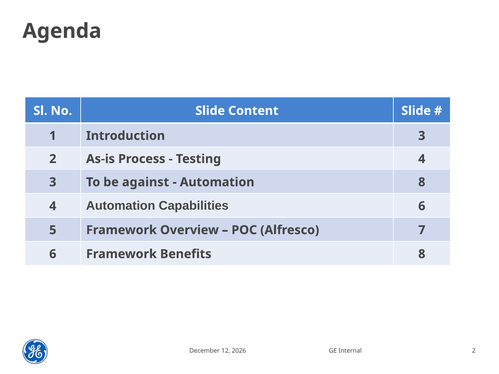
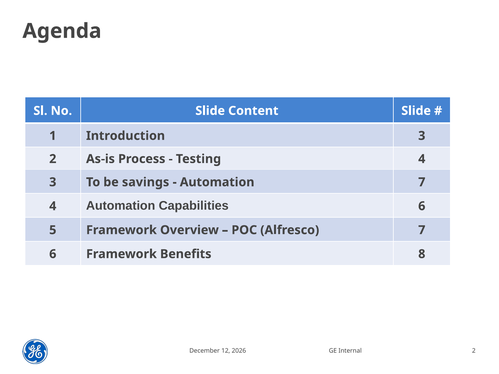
against: against -> savings (146, 182)
Automation 8: 8 -> 7 (422, 182)
